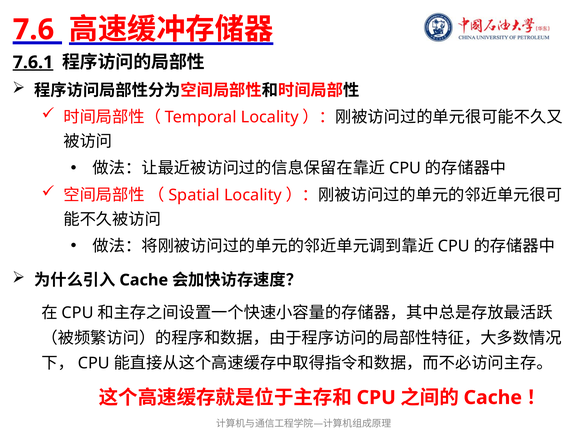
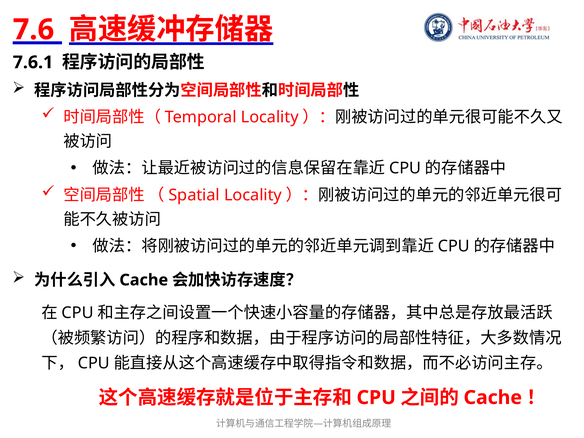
7.6.1 underline: present -> none (33, 62)
